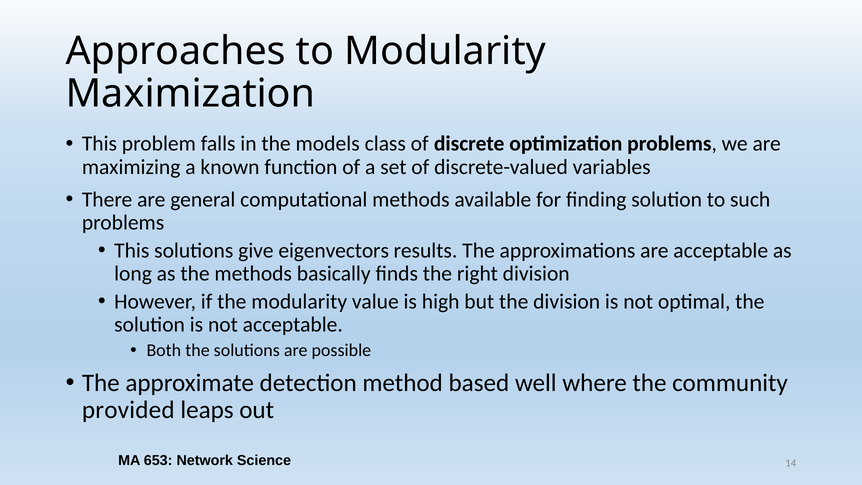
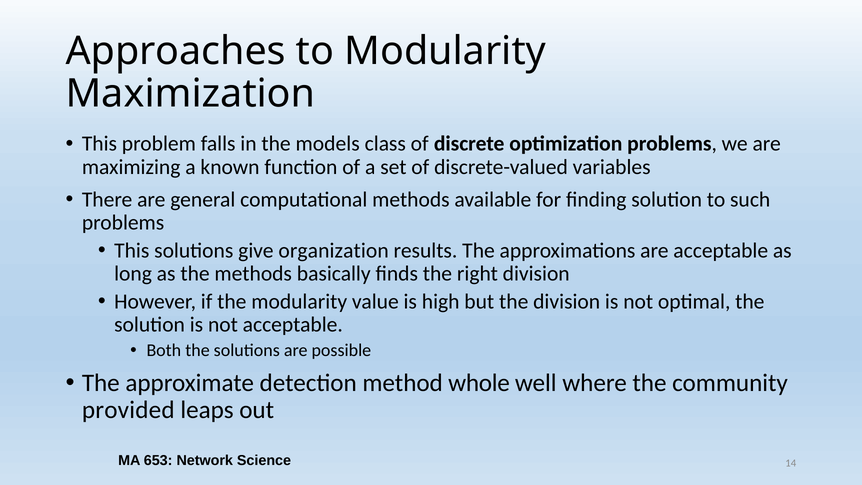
eigenvectors: eigenvectors -> organization (334, 250)
based: based -> whole (479, 383)
